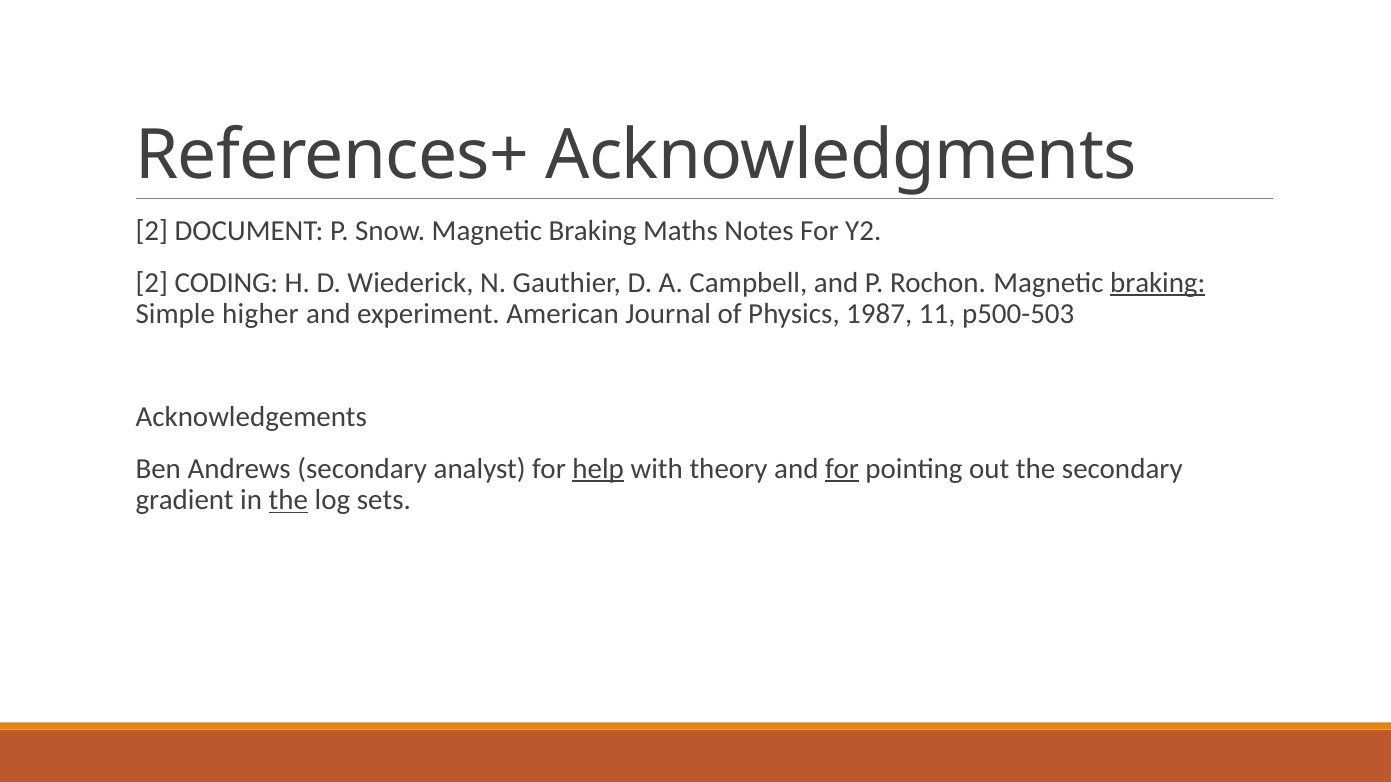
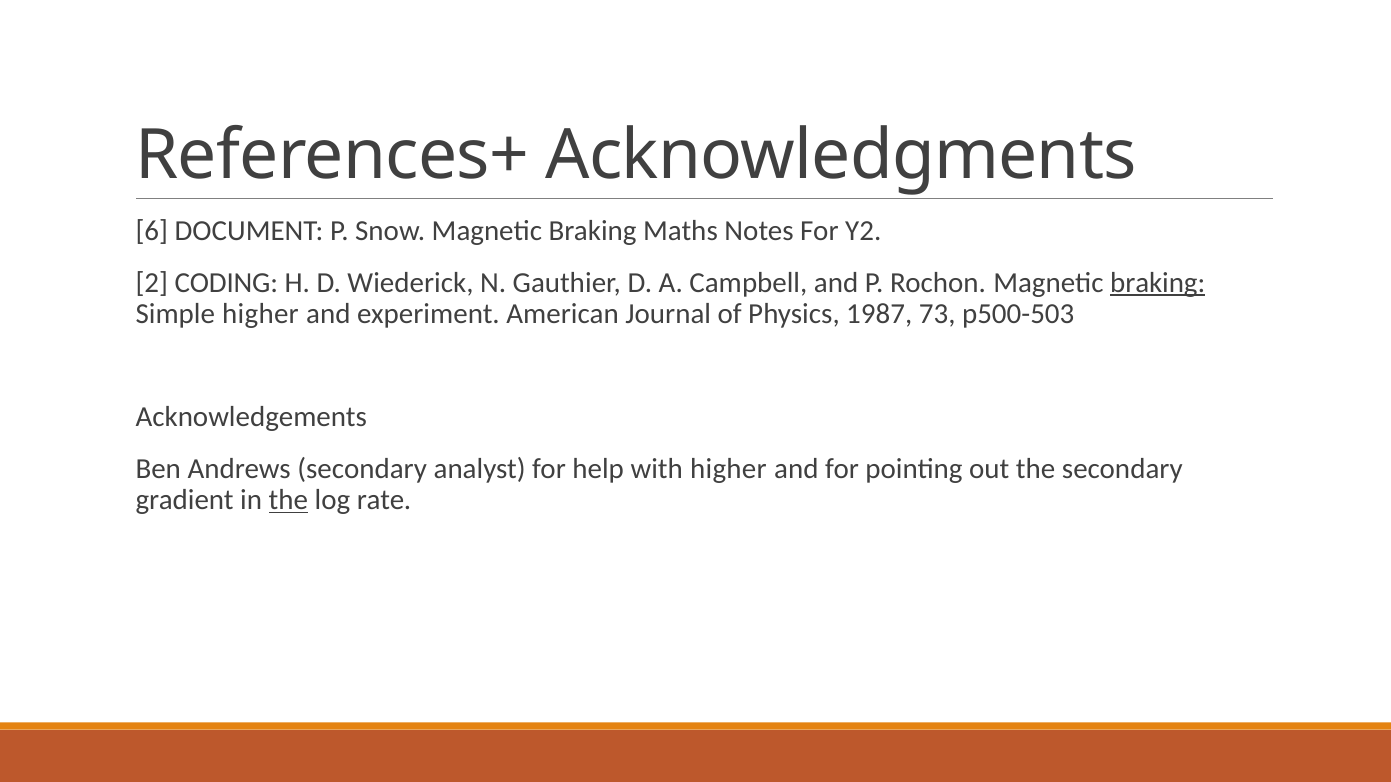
2: 2 -> 6 (152, 231)
11: 11 -> 73 (937, 314)
help underline: present -> none (598, 469)
with theory: theory -> higher (728, 469)
for underline: present -> none (842, 469)
sets: sets -> rate (384, 500)
